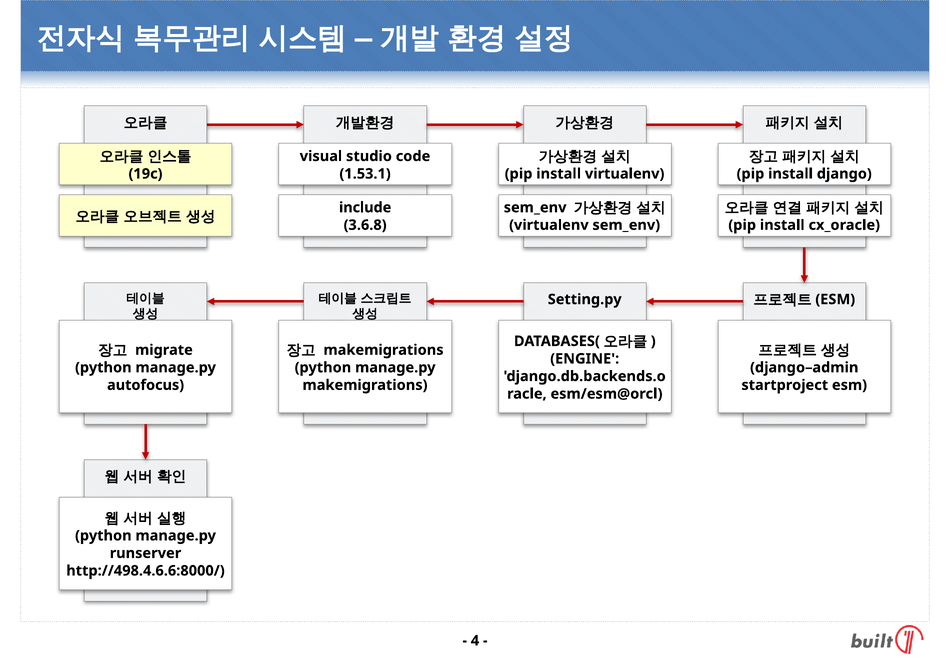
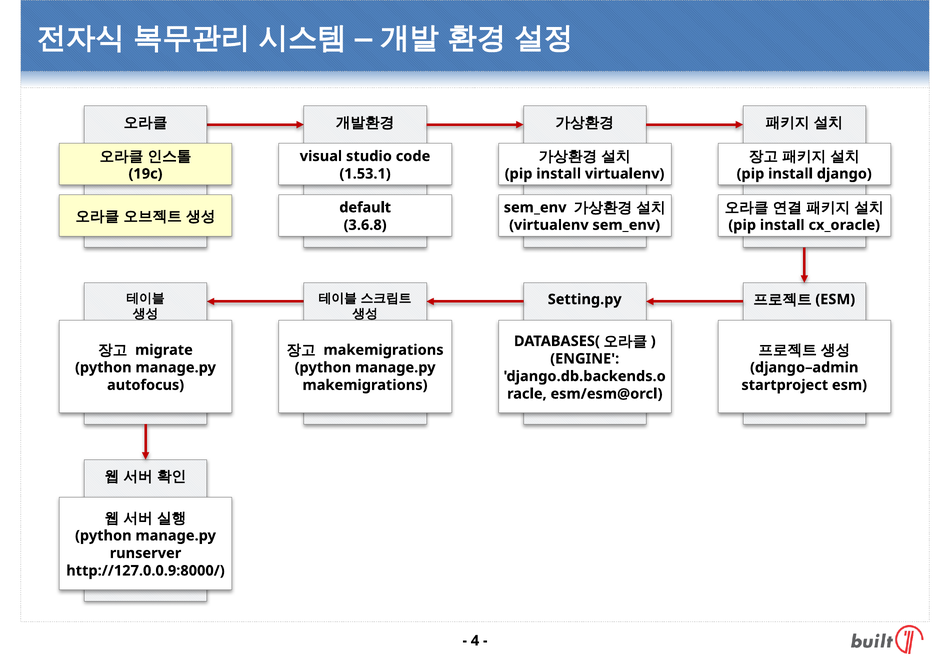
include: include -> default (365, 207)
http://498.4.6.6:8000/: http://498.4.6.6:8000/ -> http://127.0.0.9:8000/ (146, 570)
